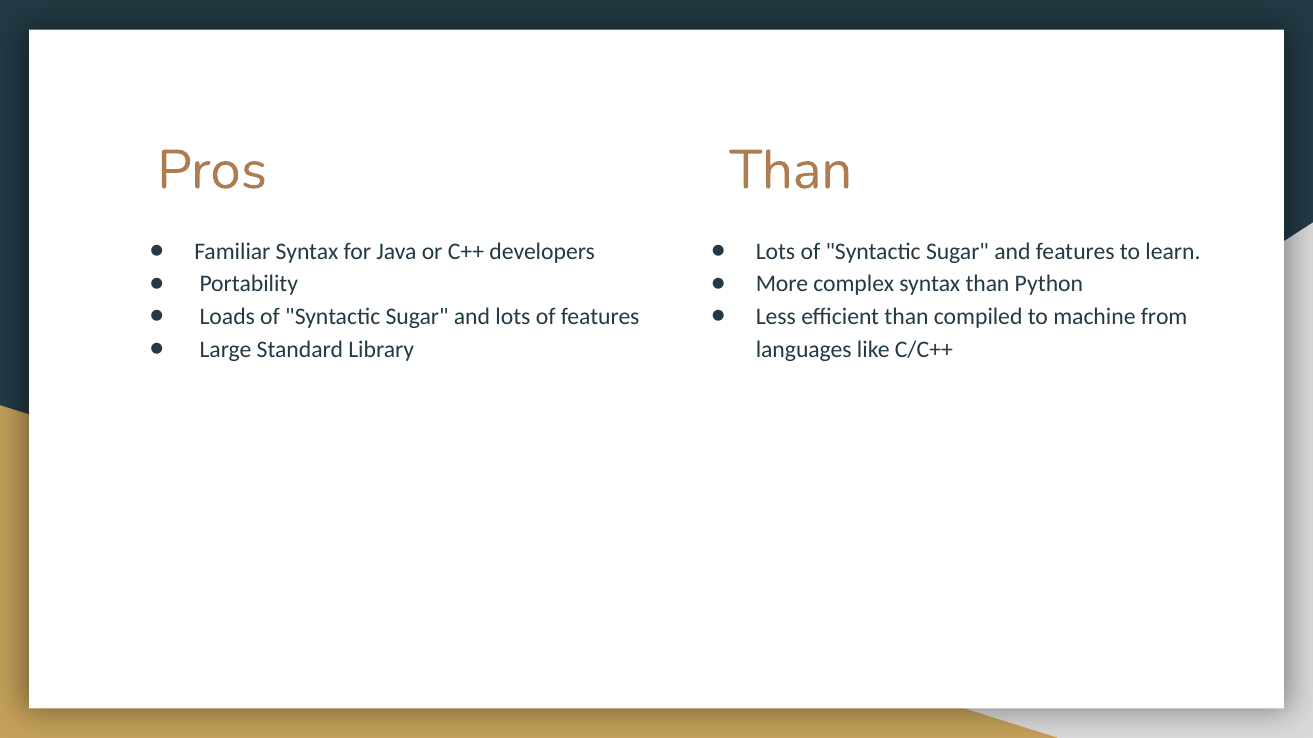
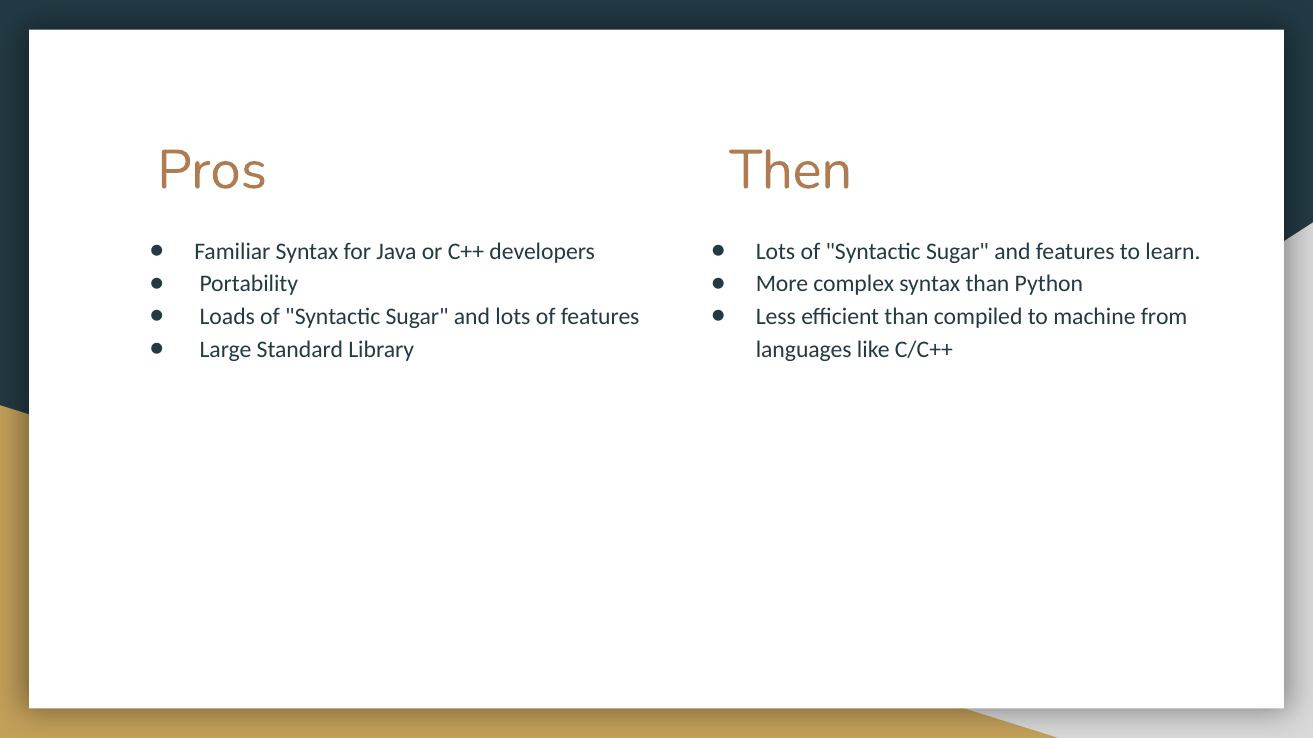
Than: Than -> Then (791, 170)
